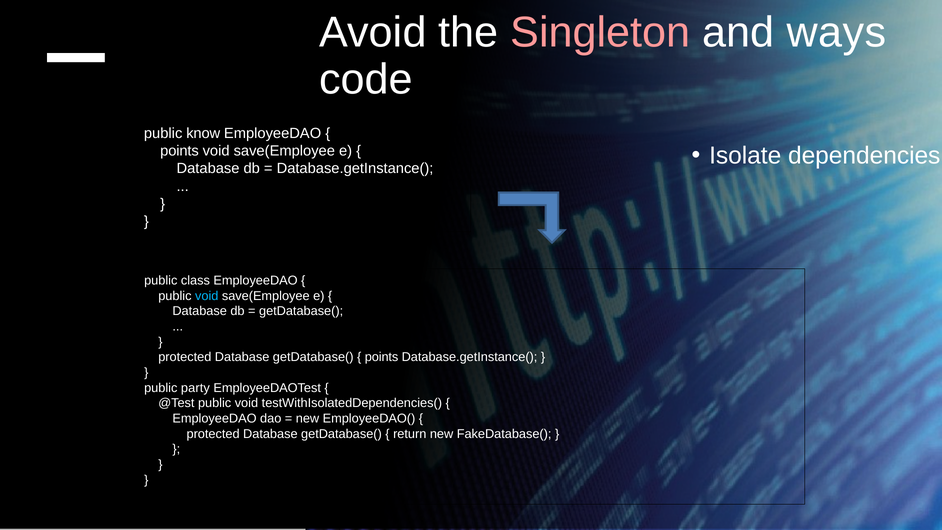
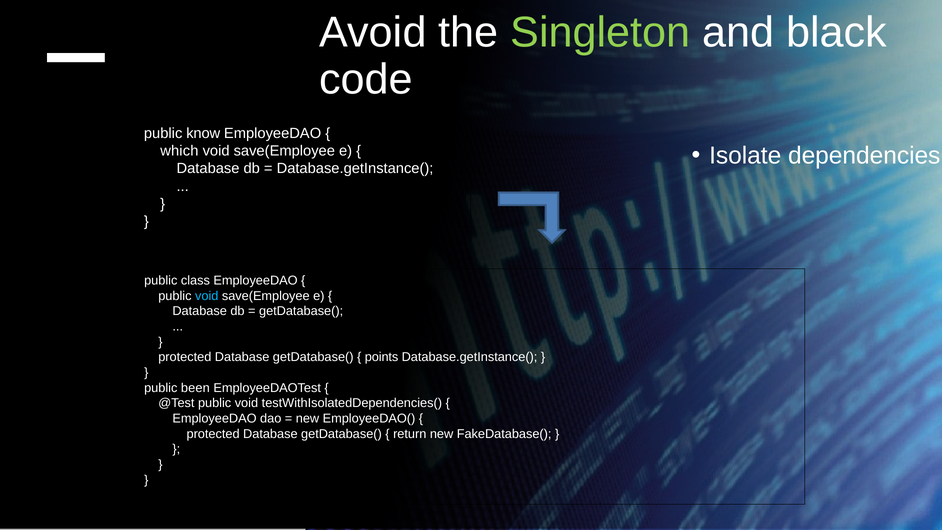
Singleton colour: pink -> light green (600, 33)
ways: ways -> black (837, 33)
points: points -> which (179, 151)
party: party -> been (195, 388)
